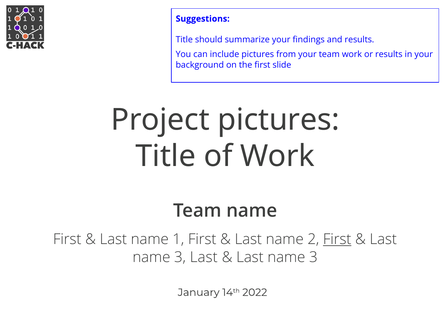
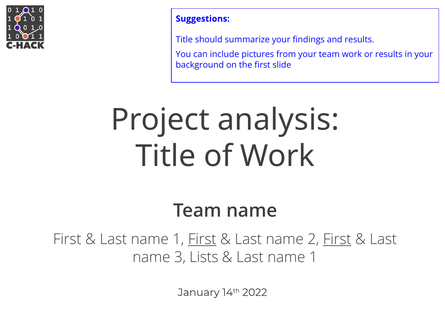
Project pictures: pictures -> analysis (278, 120)
First underline: none -> present (202, 239)
3 Last: Last -> Lists (204, 257)
3: 3 -> 1 (313, 257)
